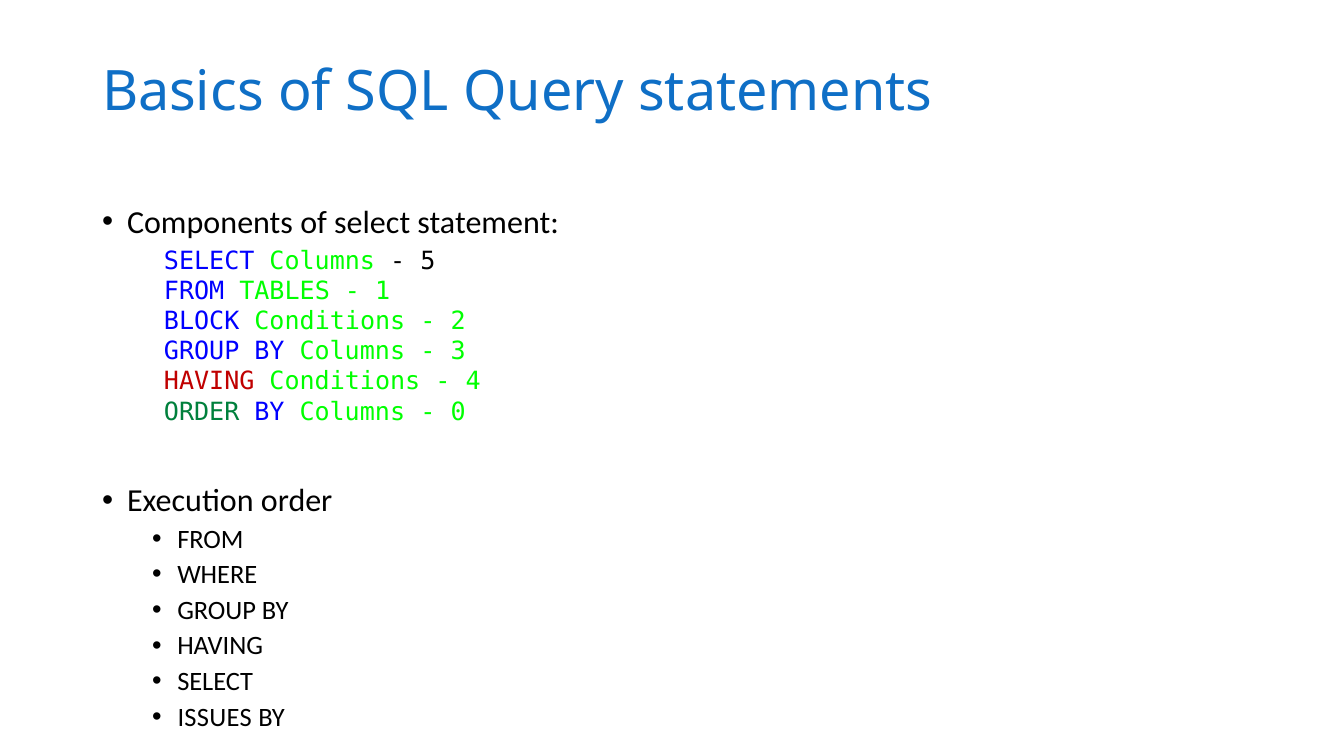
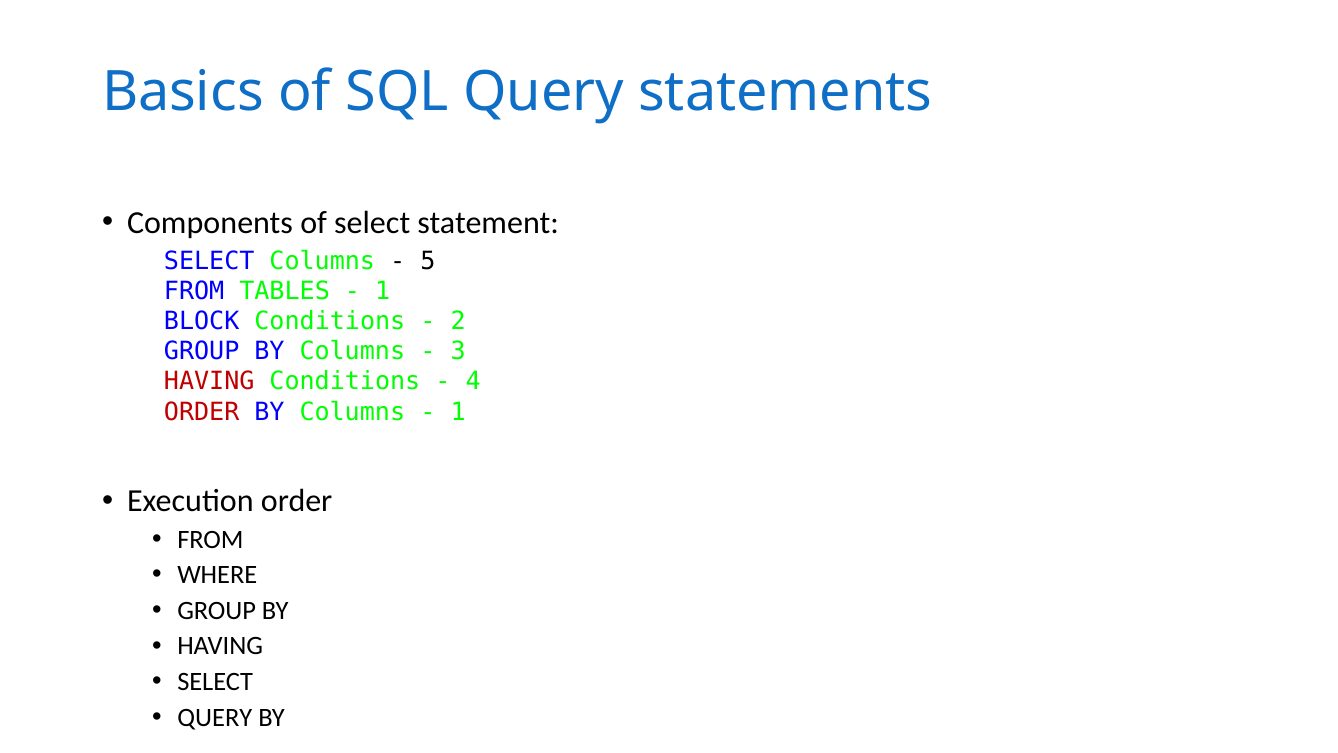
ORDER colour: green -> red (202, 412)
0: 0 -> 1 (458, 412)
ISSUES: ISSUES -> QUERY (215, 717)
